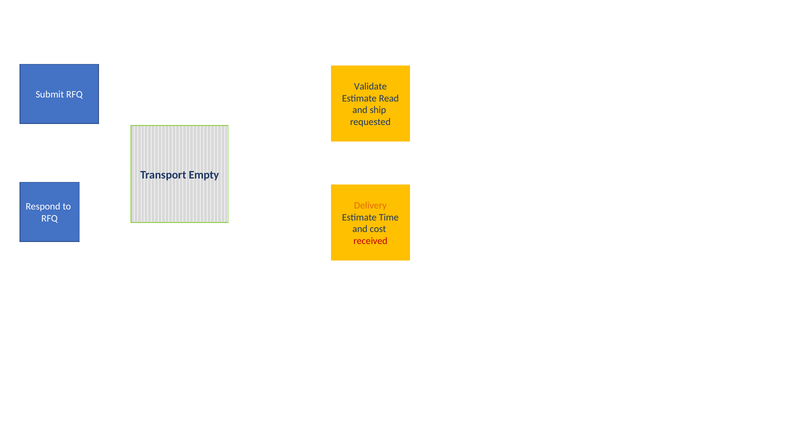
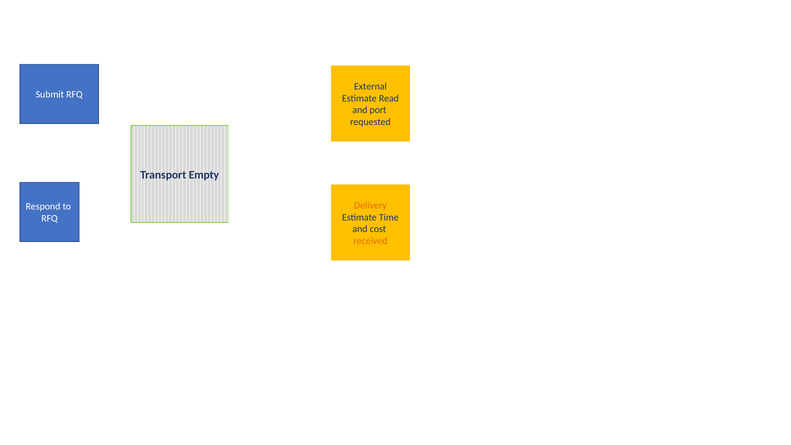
Validate: Validate -> External (370, 86)
ship: ship -> port (378, 110)
received colour: red -> orange (370, 241)
